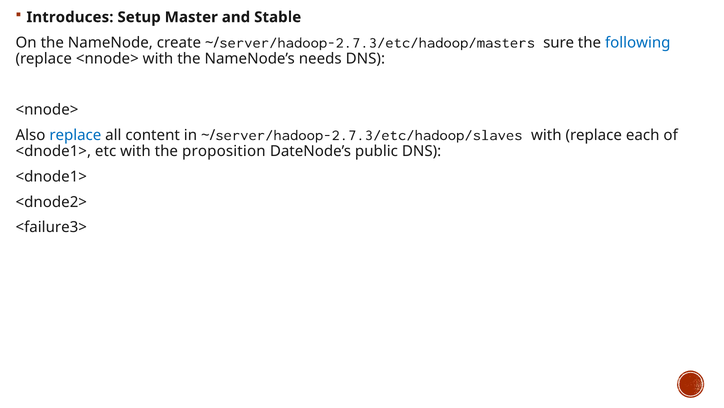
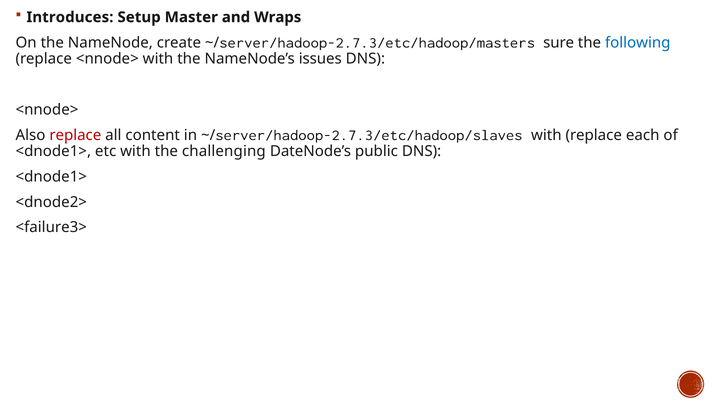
Stable: Stable -> Wraps (278, 17)
needs: needs -> issues (320, 59)
replace colour: blue -> red (75, 135)
proposition: proposition -> challenging (224, 151)
